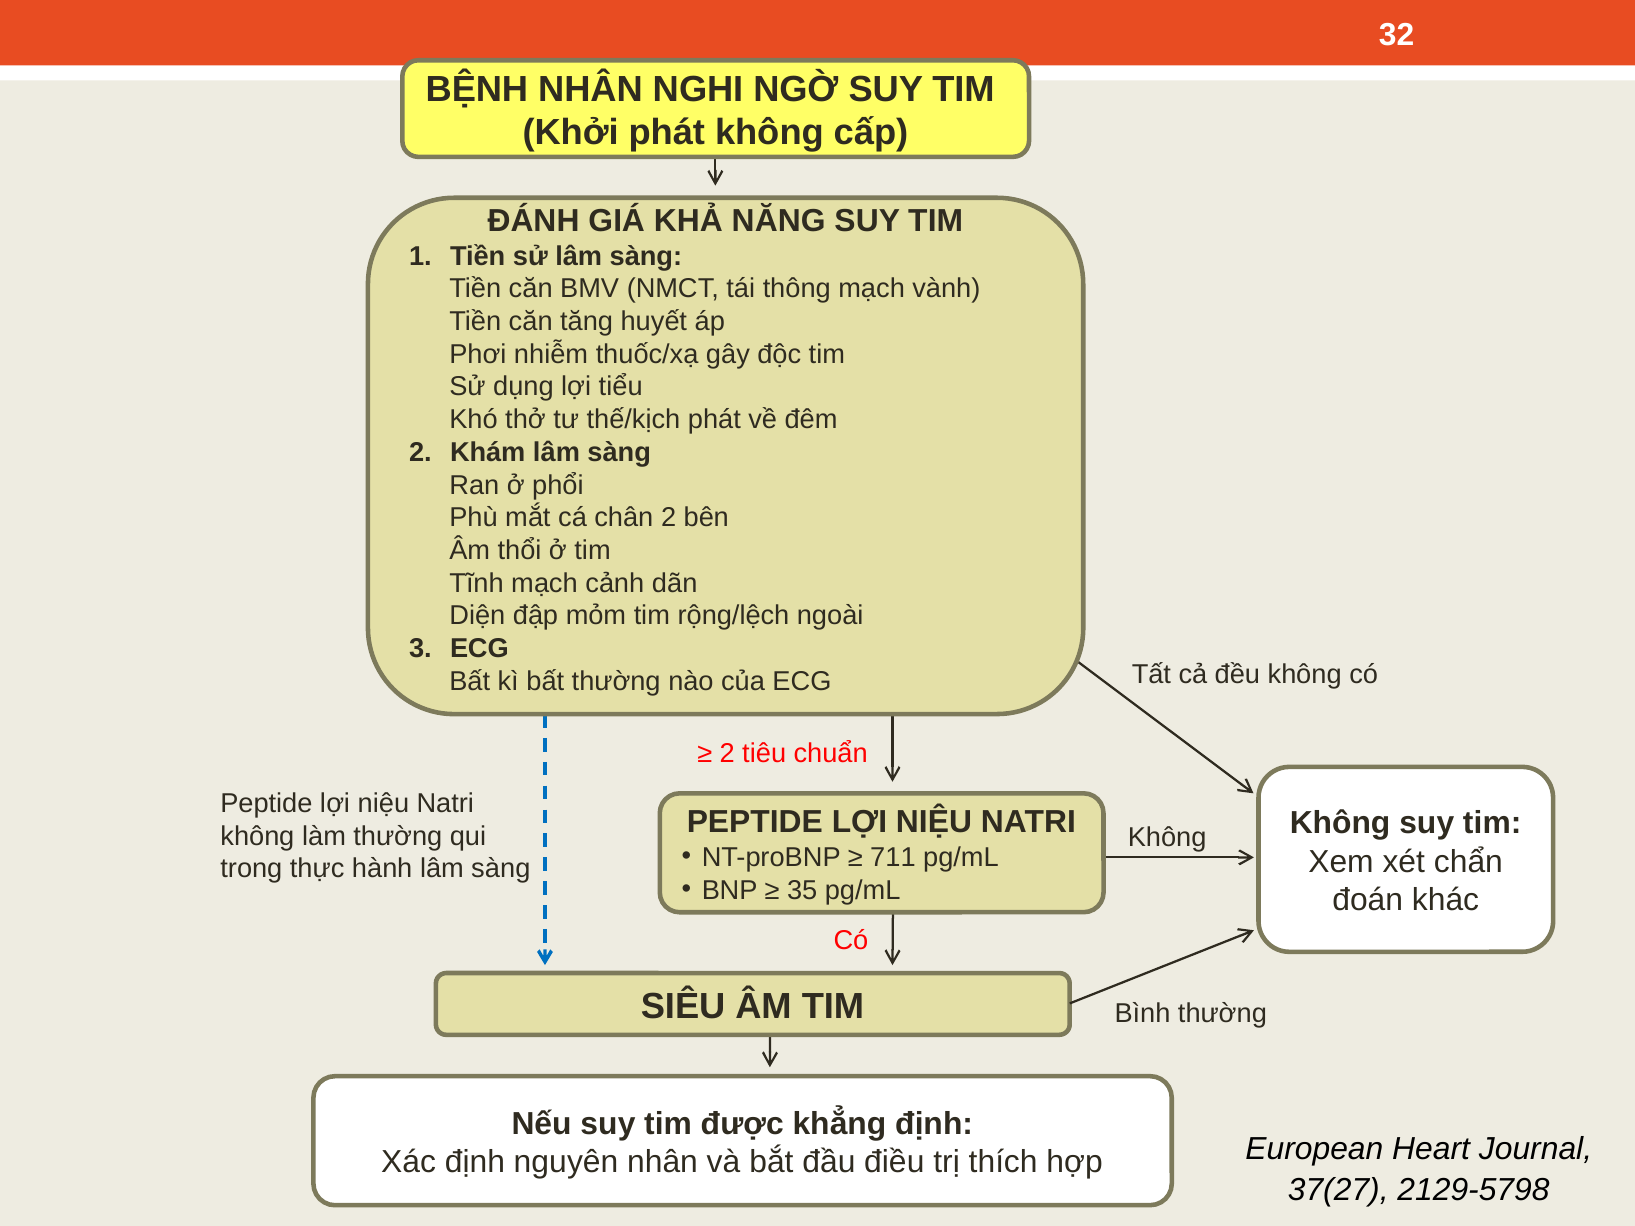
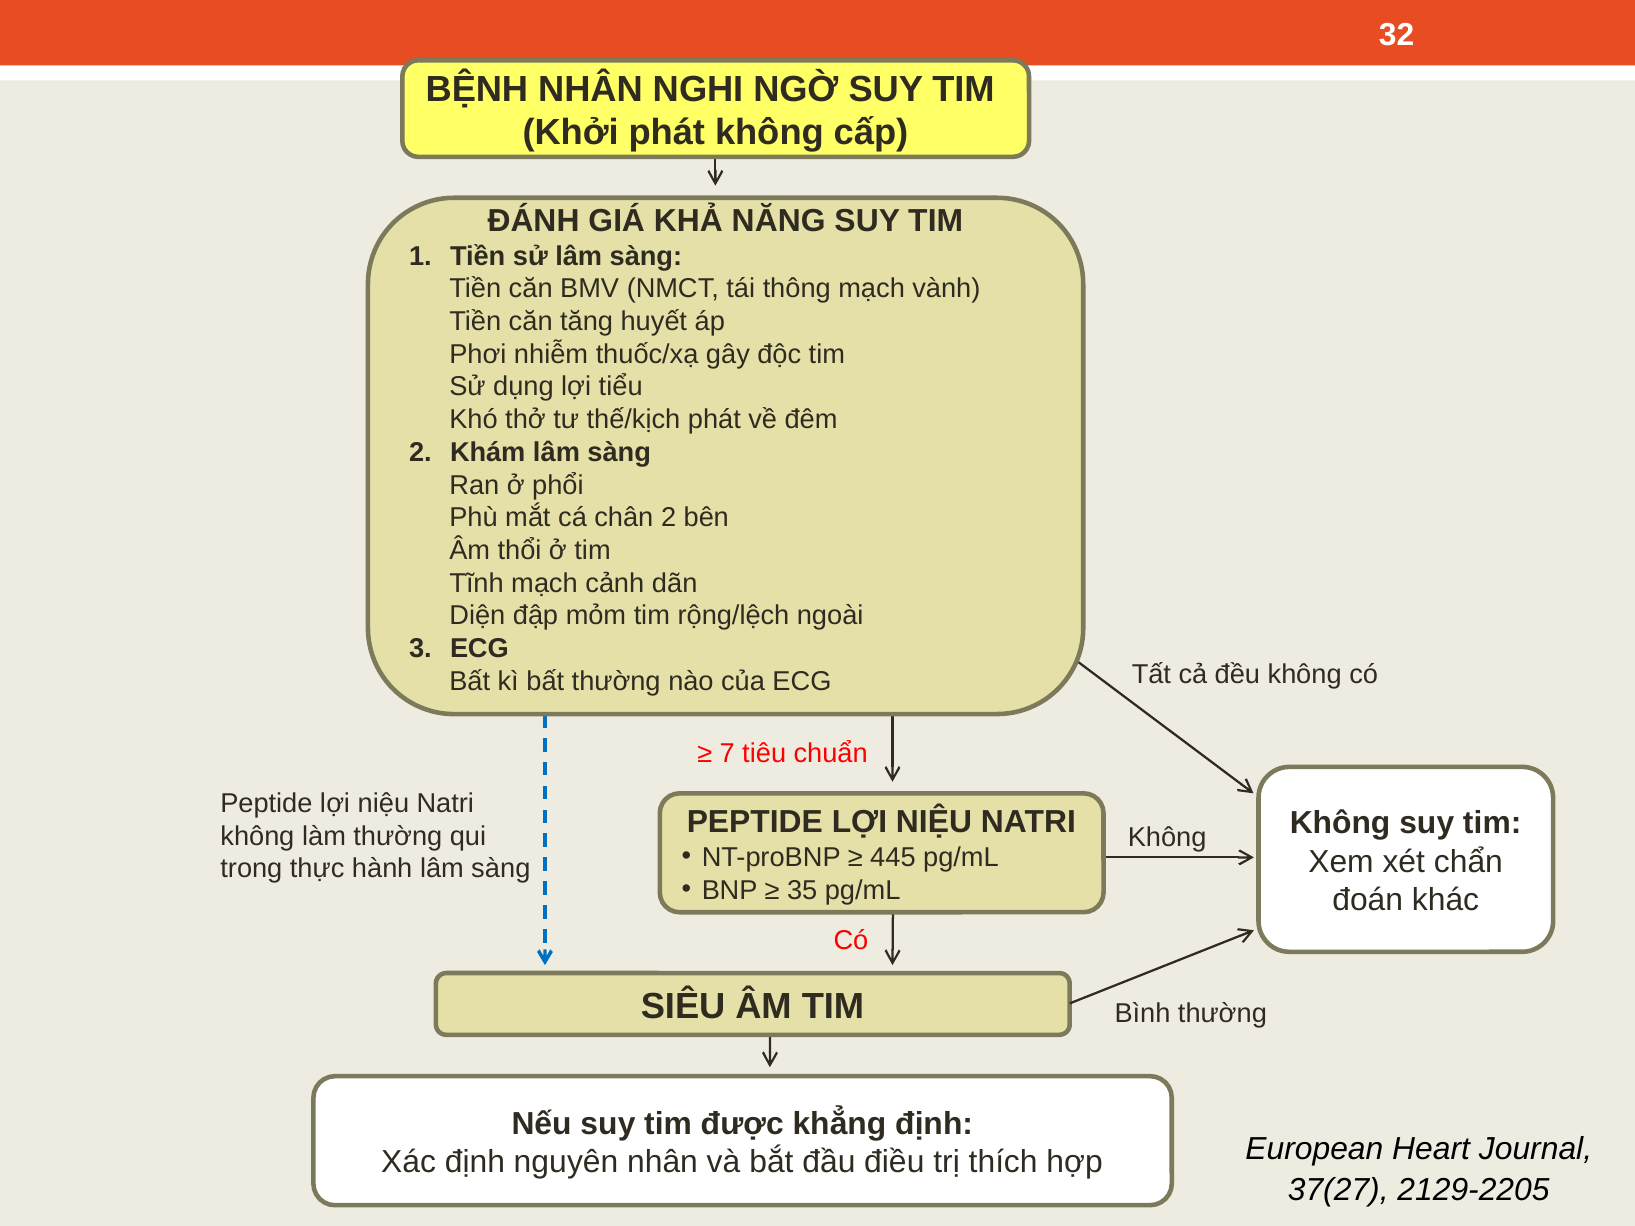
2: 2 -> 7 (727, 754)
711: 711 -> 445 (893, 858)
2129-5798: 2129-5798 -> 2129-2205 (1474, 1190)
